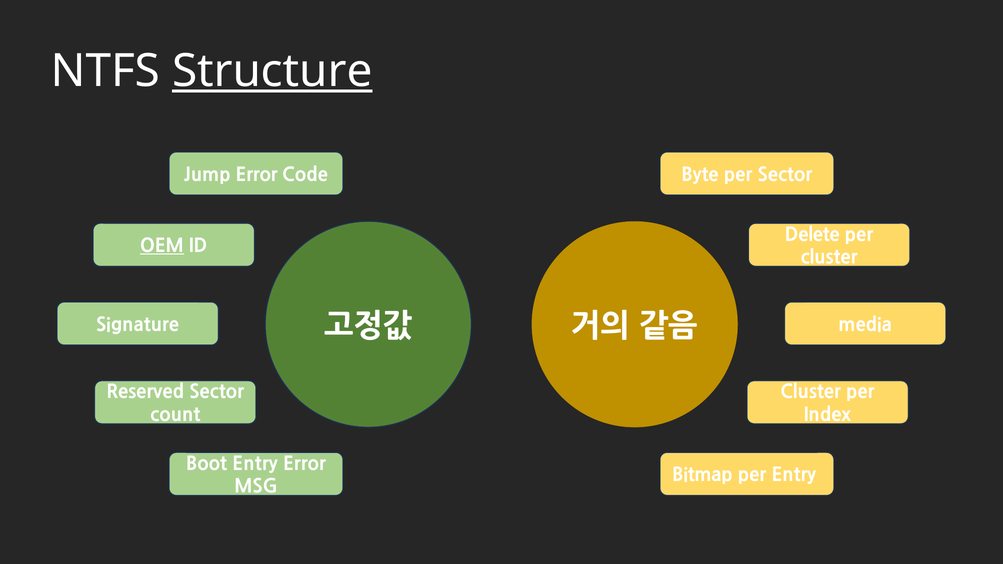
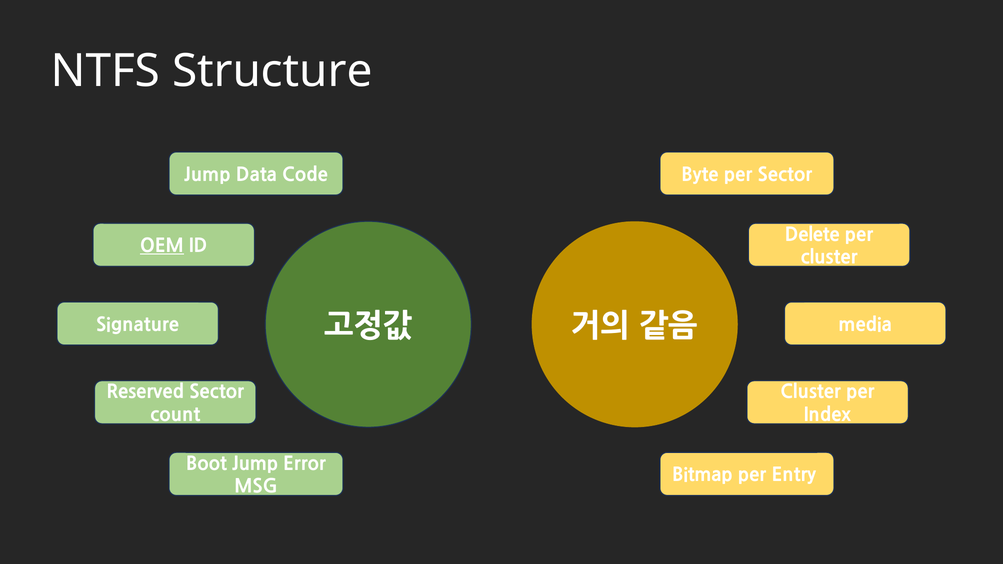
Structure underline: present -> none (272, 71)
Jump Error: Error -> Data (256, 175)
Boot Entry: Entry -> Jump (255, 464)
